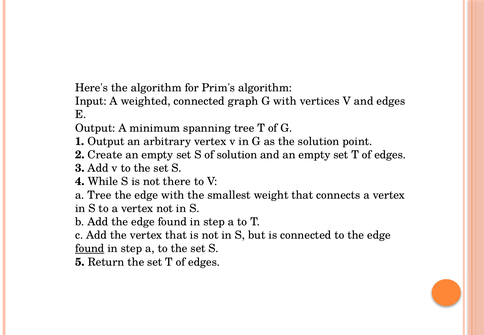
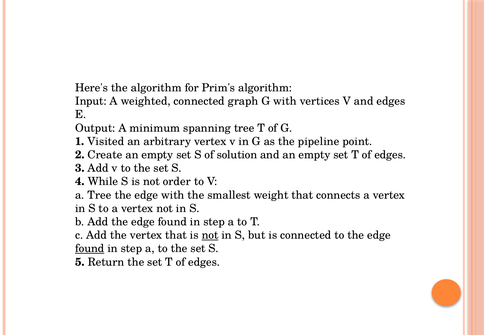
1 Output: Output -> Visited (106, 141)
the solution: solution -> pipeline (319, 141)
there: there -> order (177, 182)
not underline: none -> present (210, 235)
